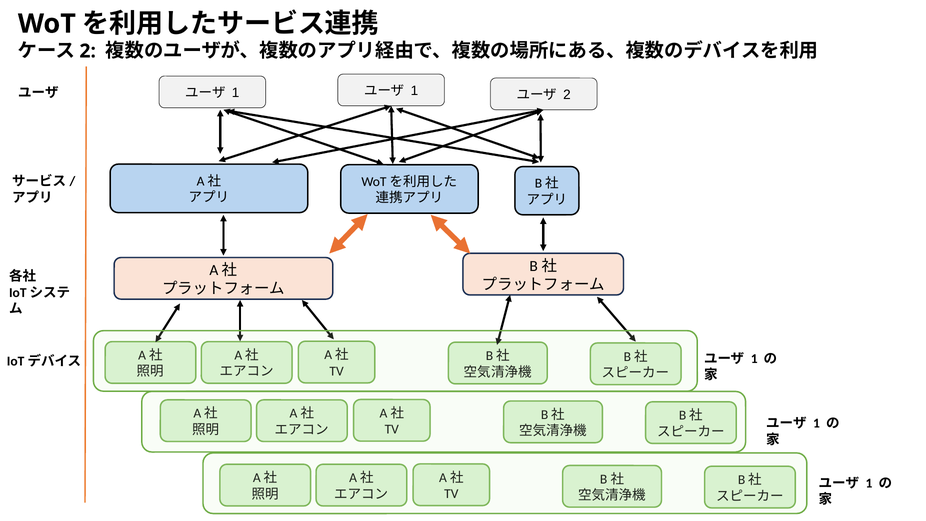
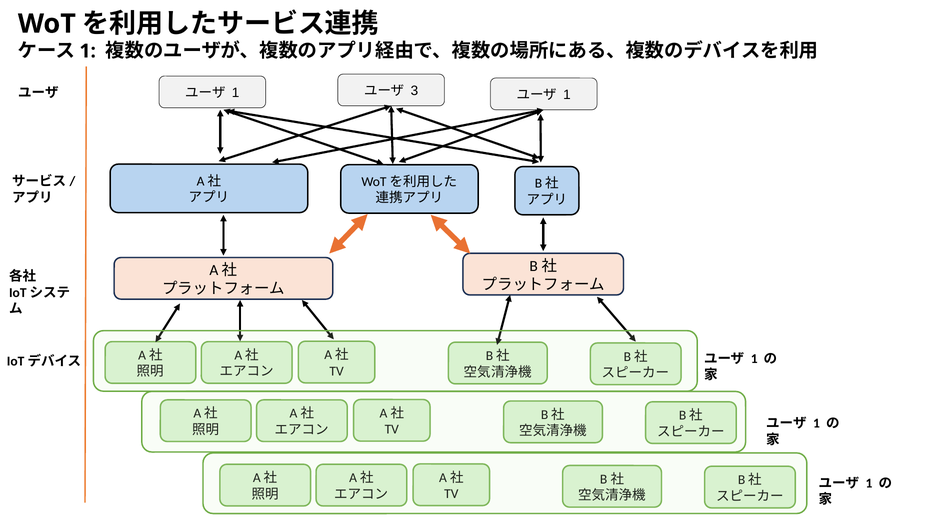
2: 2 -> 1 (88, 51)
1: 1 -> 3 (414, 91)
2: 2 -> 1 (567, 95)
